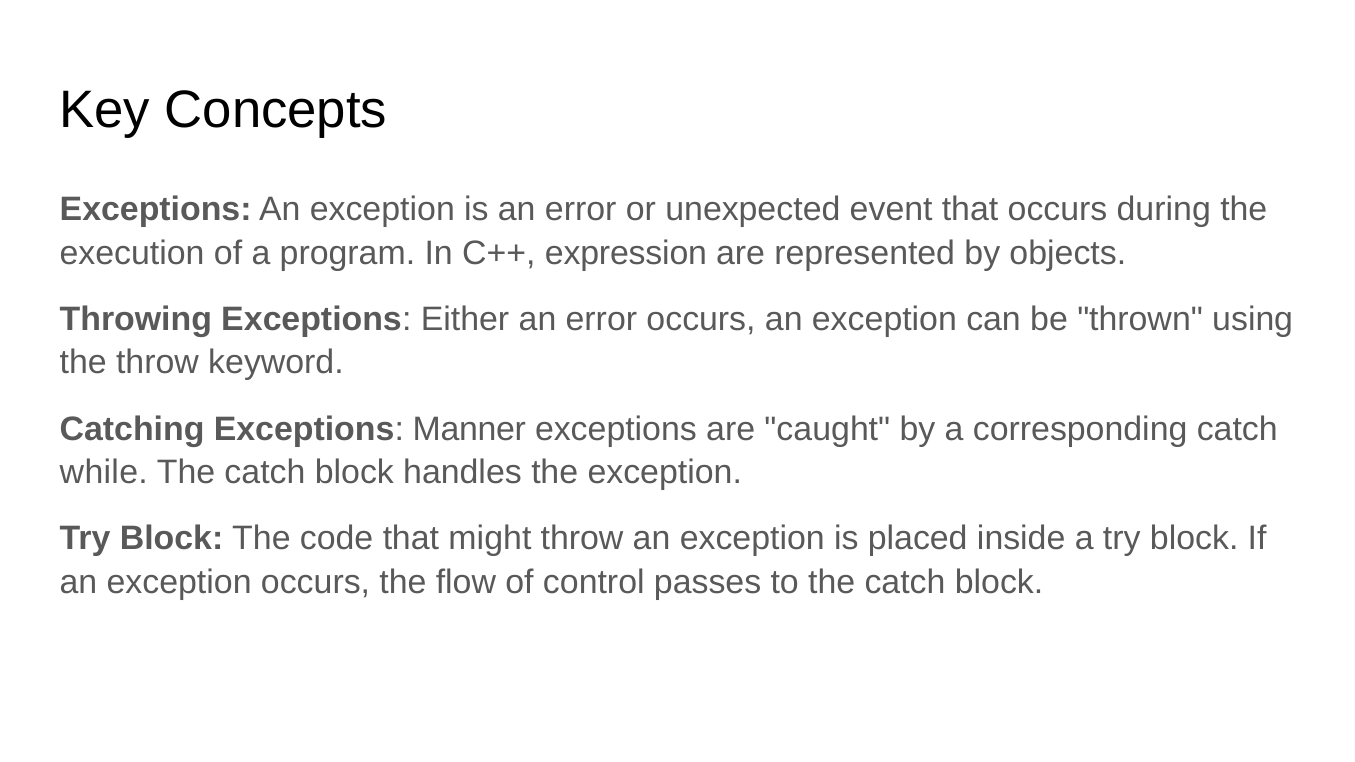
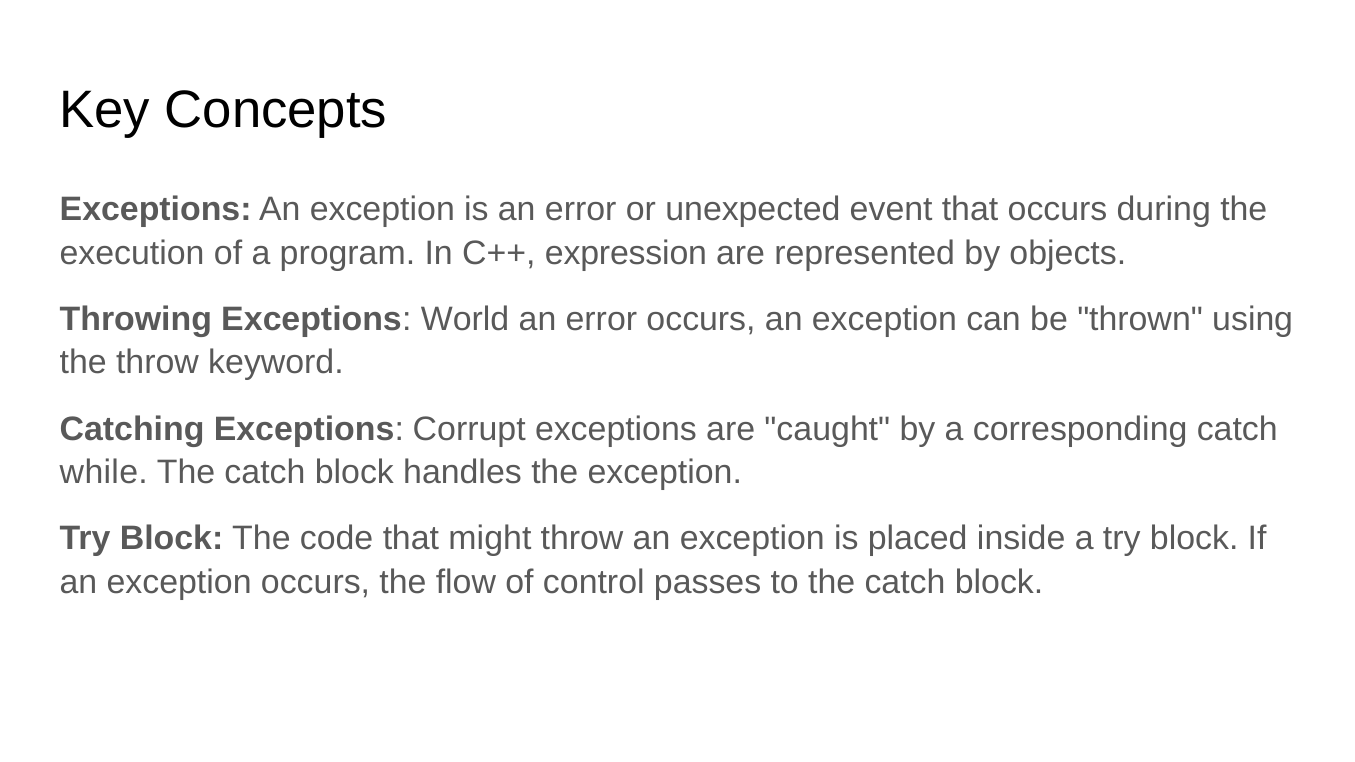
Either: Either -> World (465, 319)
Manner: Manner -> Corrupt (469, 429)
